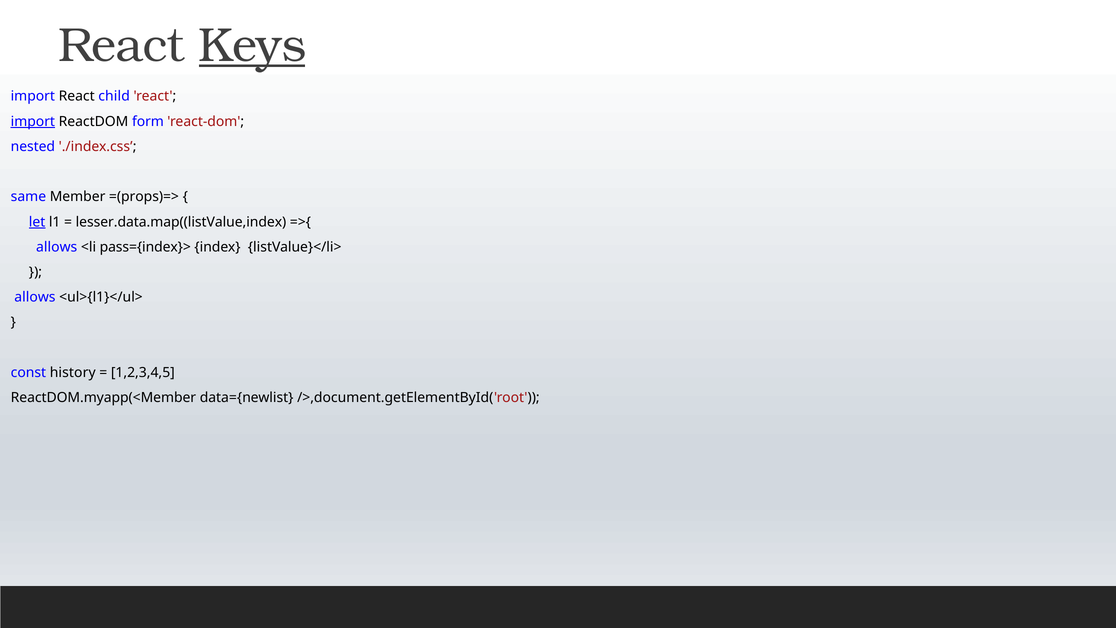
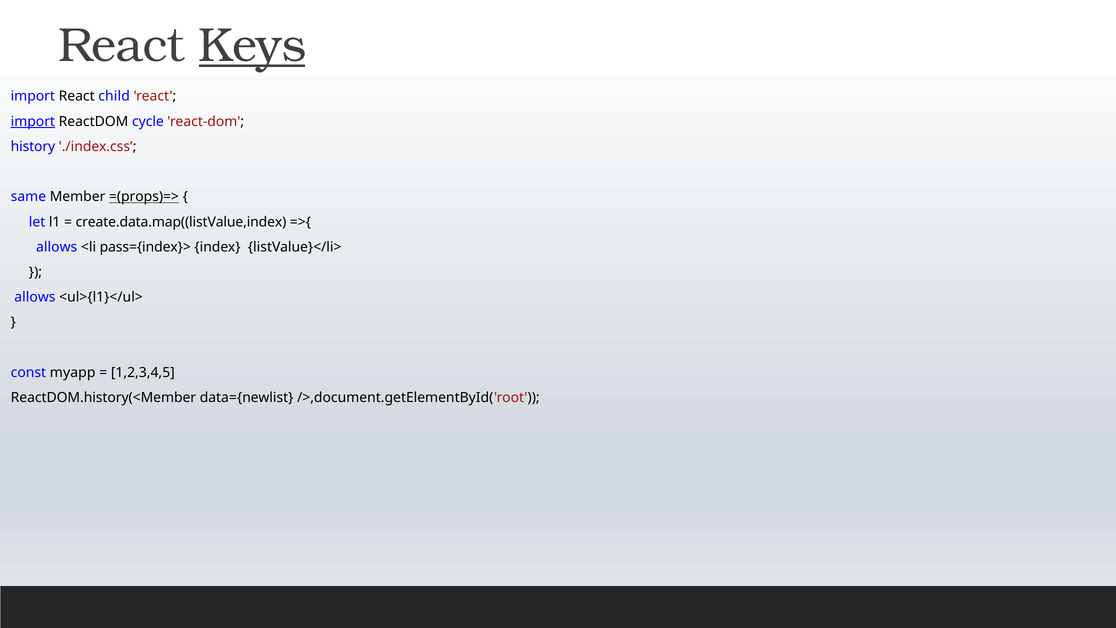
form: form -> cycle (148, 121)
nested: nested -> history (33, 146)
=(props)=> underline: none -> present (144, 197)
let underline: present -> none (37, 222)
lesser.data.map((listValue,index: lesser.data.map((listValue,index -> create.data.map((listValue,index (181, 222)
history: history -> myapp (73, 372)
ReactDOM.myapp(<Member: ReactDOM.myapp(<Member -> ReactDOM.history(<Member (103, 398)
